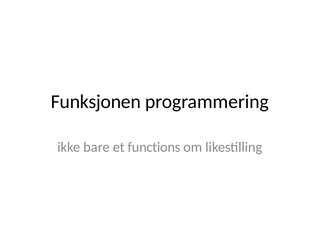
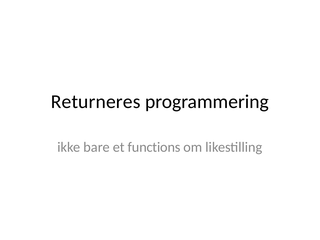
Funksjonen: Funksjonen -> Returneres (96, 102)
